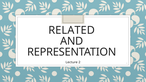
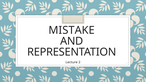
RELATED: RELATED -> MISTAKE (72, 30)
